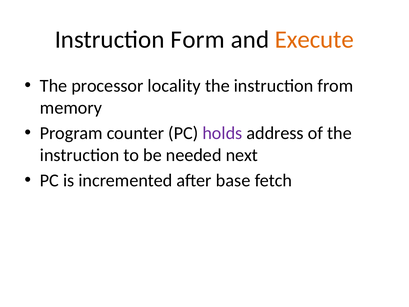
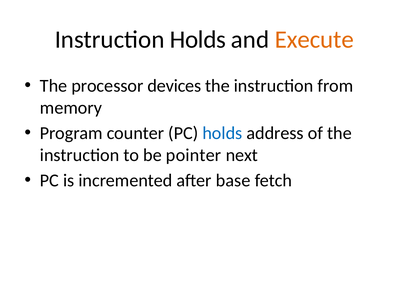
Instruction Form: Form -> Holds (198, 40)
locality: locality -> devices (174, 86)
holds colour: purple -> blue (222, 133)
needed: needed -> pointer (194, 155)
